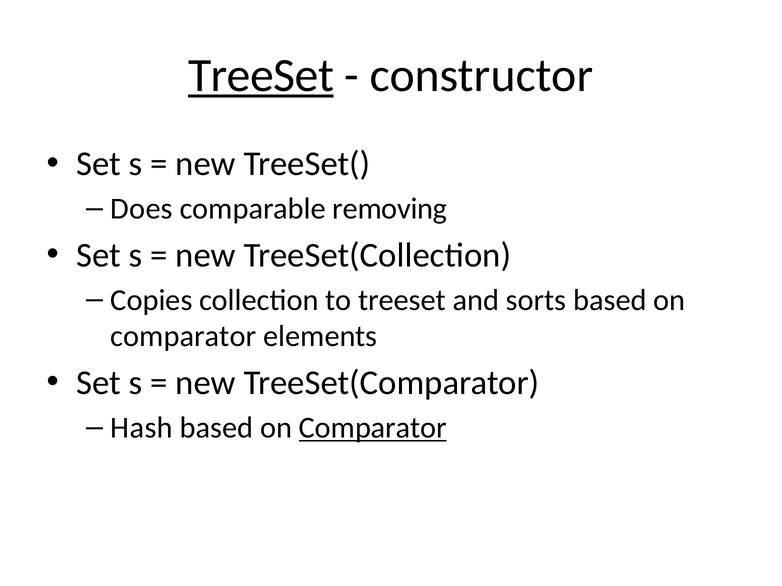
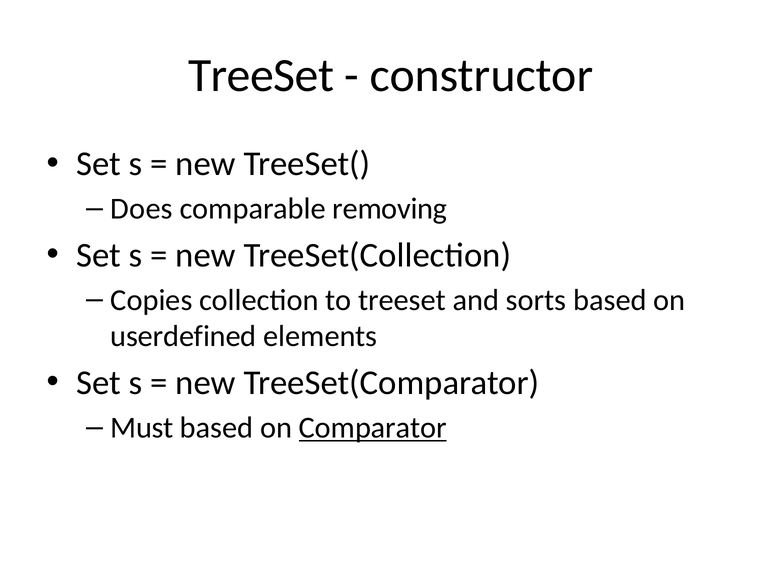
TreeSet underline: present -> none (261, 76)
comparator: comparator -> userdefined (183, 337)
Hash: Hash -> Must (142, 428)
